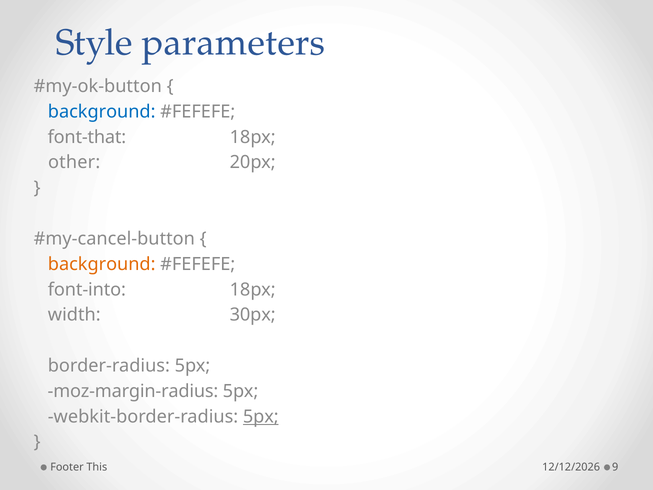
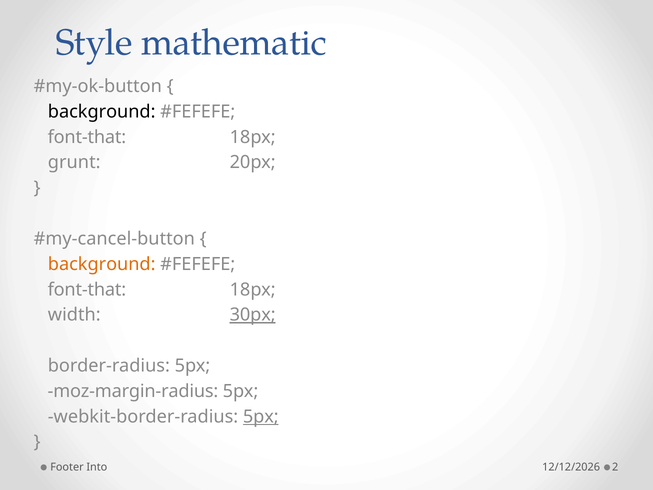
parameters: parameters -> mathematic (234, 43)
background colour: blue -> black (102, 112)
other: other -> grunt (74, 162)
font-into: font-into -> font-that (87, 289)
30px underline: none -> present (253, 315)
This: This -> Into (97, 467)
9: 9 -> 2 (615, 467)
